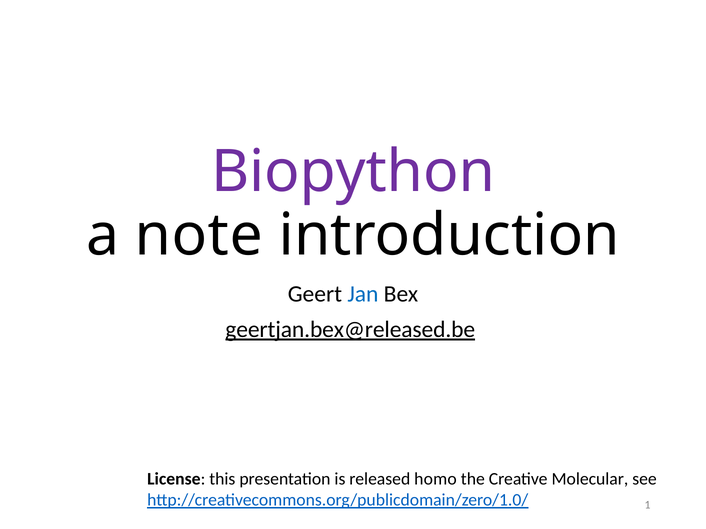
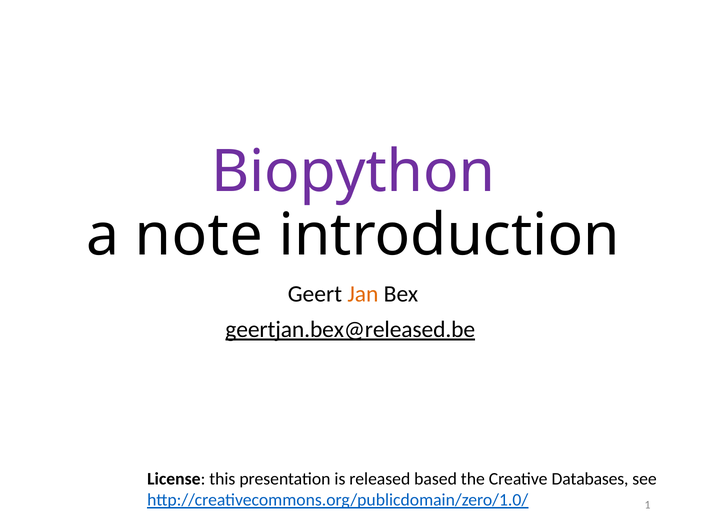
Jan colour: blue -> orange (363, 294)
homo: homo -> based (436, 479)
Molecular: Molecular -> Databases (590, 479)
